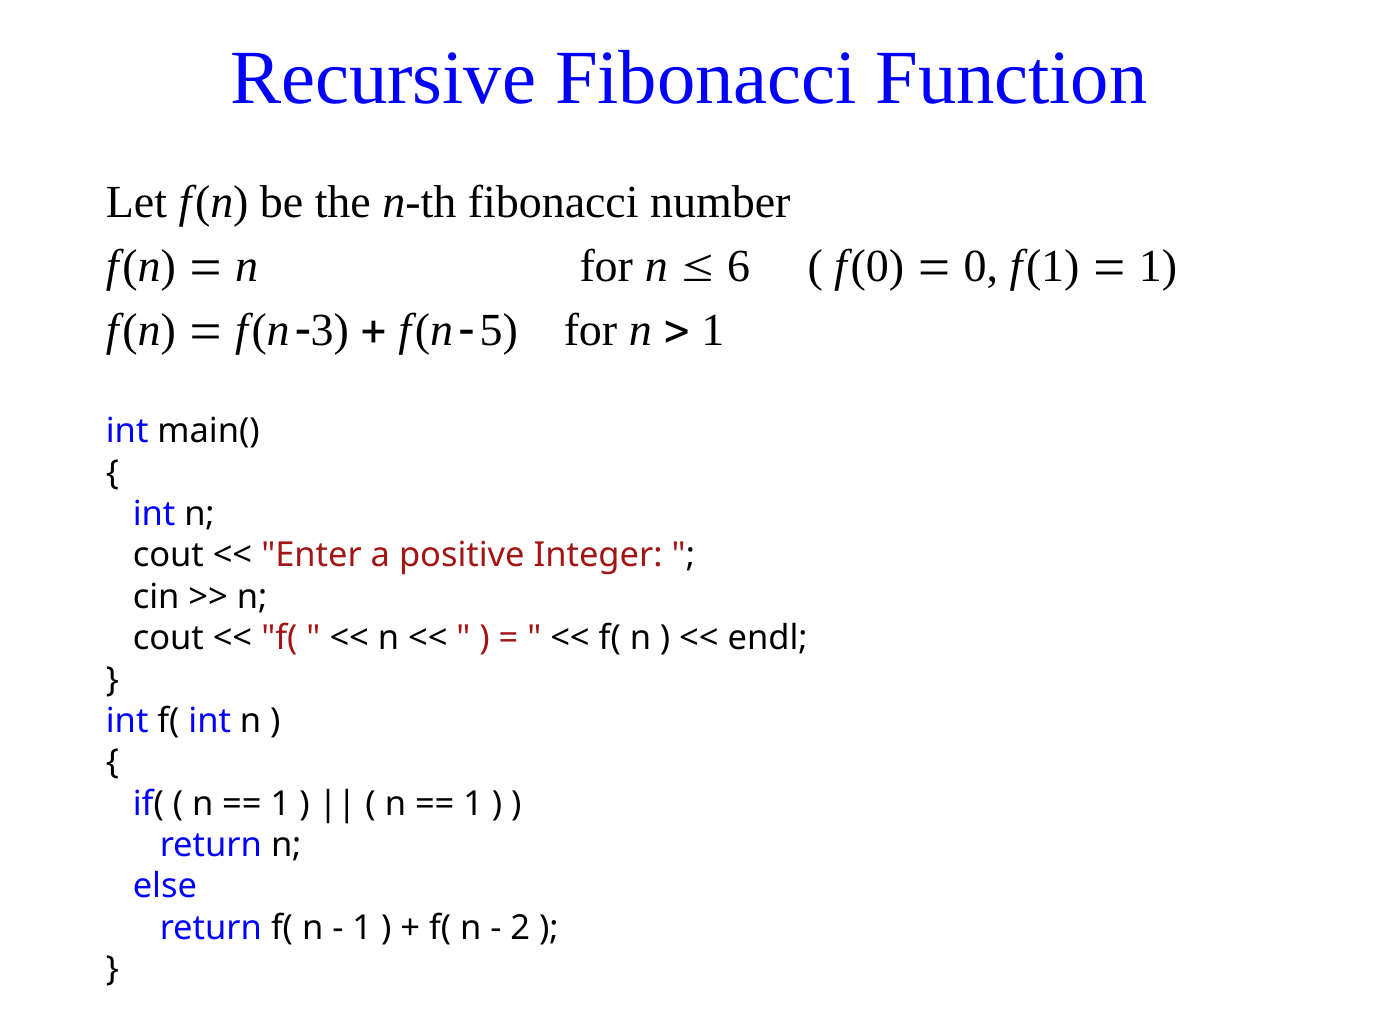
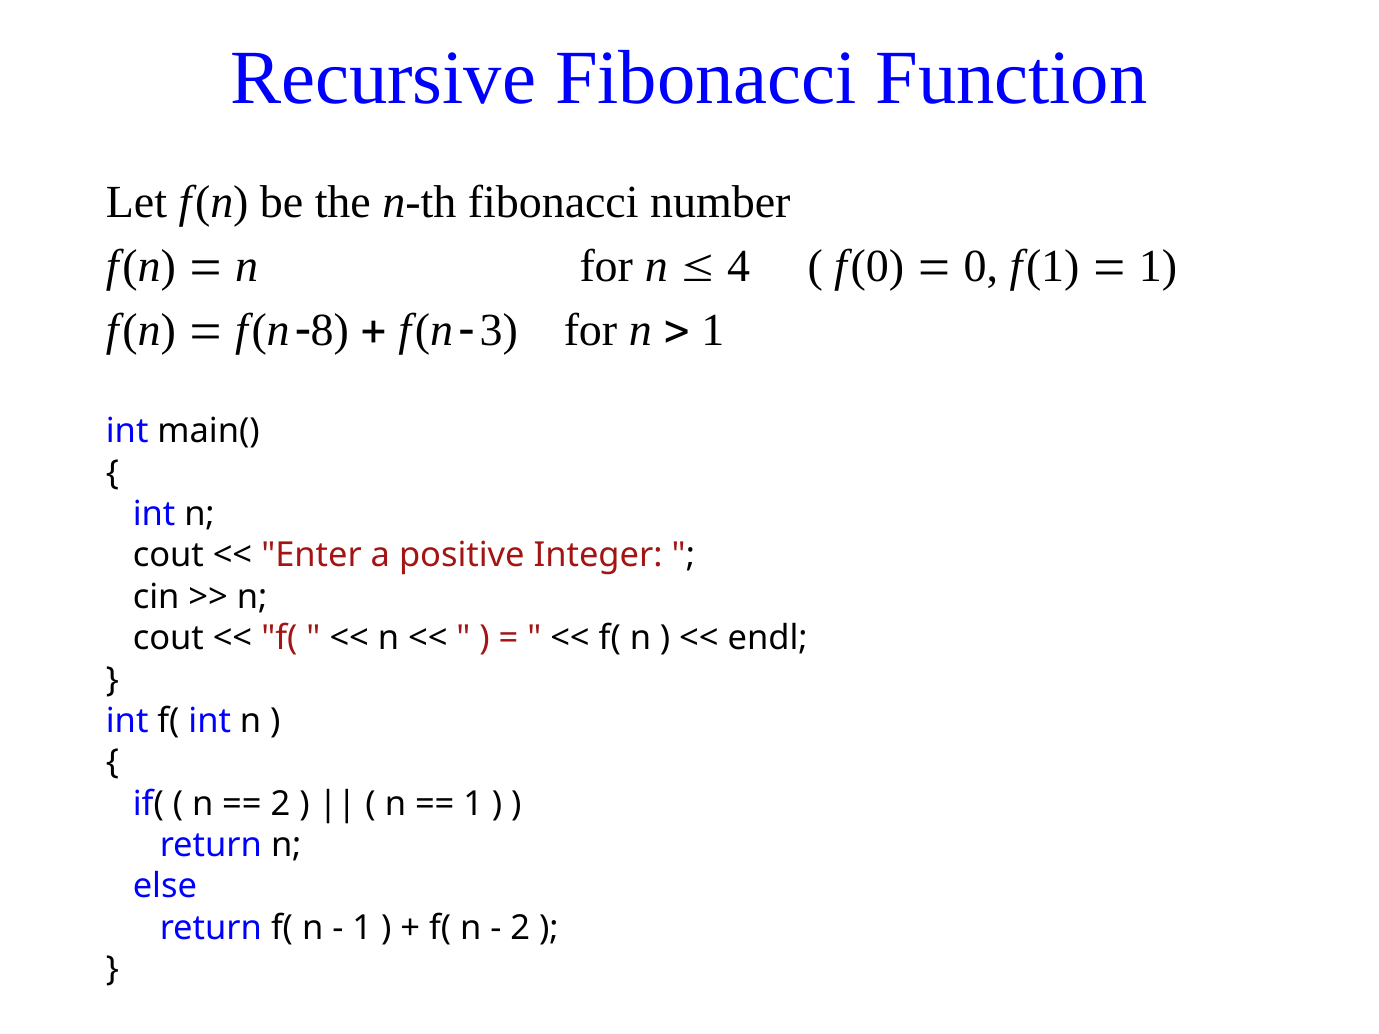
6: 6 -> 4 (739, 266)
3: 3 -> 8 (330, 331)
5: 5 -> 3 (499, 331)
1: 1 -> 2 (281, 804)
